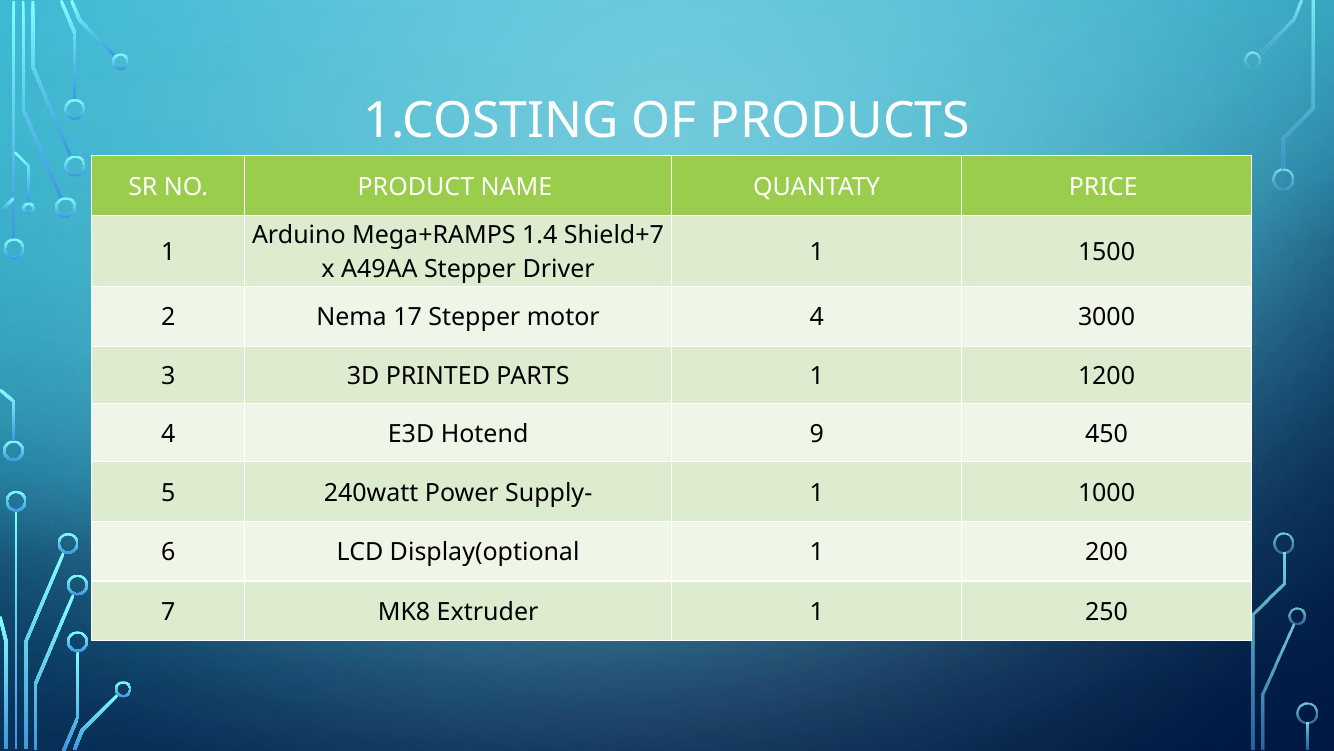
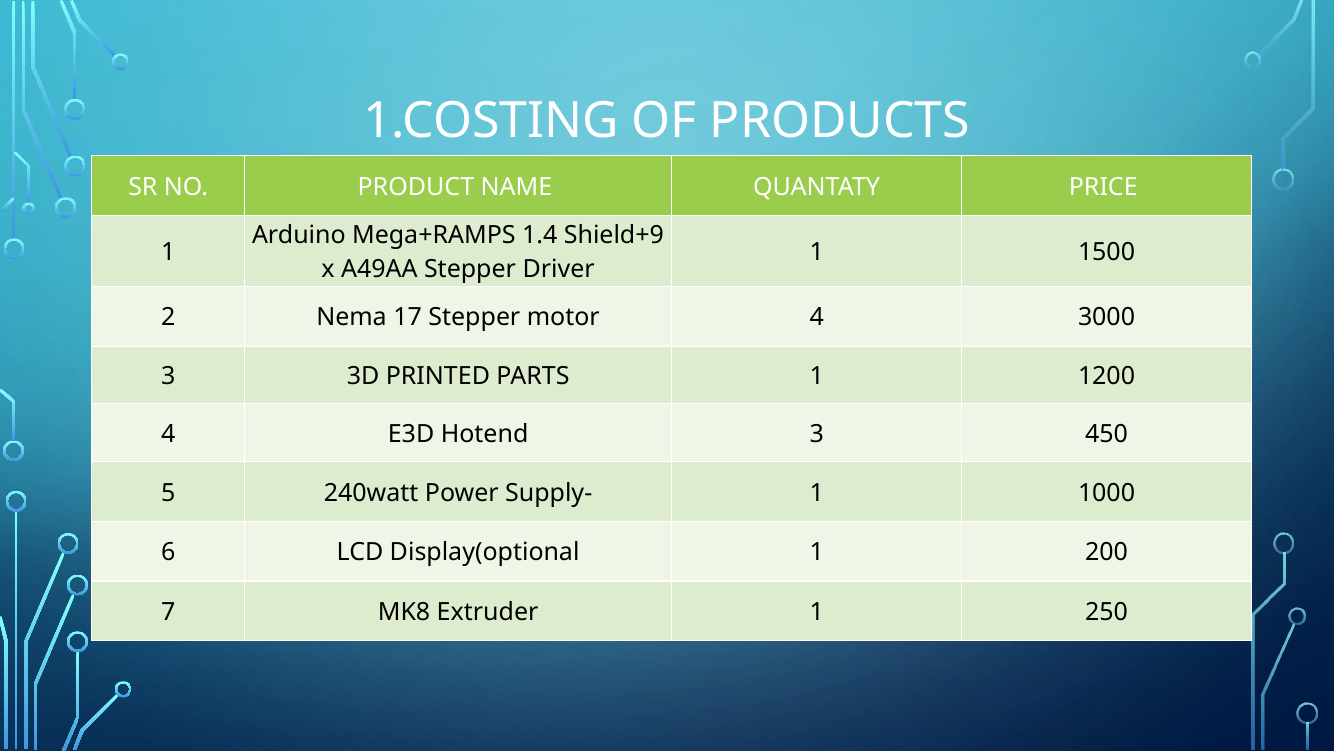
Shield+7: Shield+7 -> Shield+9 (614, 235)
Hotend 9: 9 -> 3 (817, 434)
